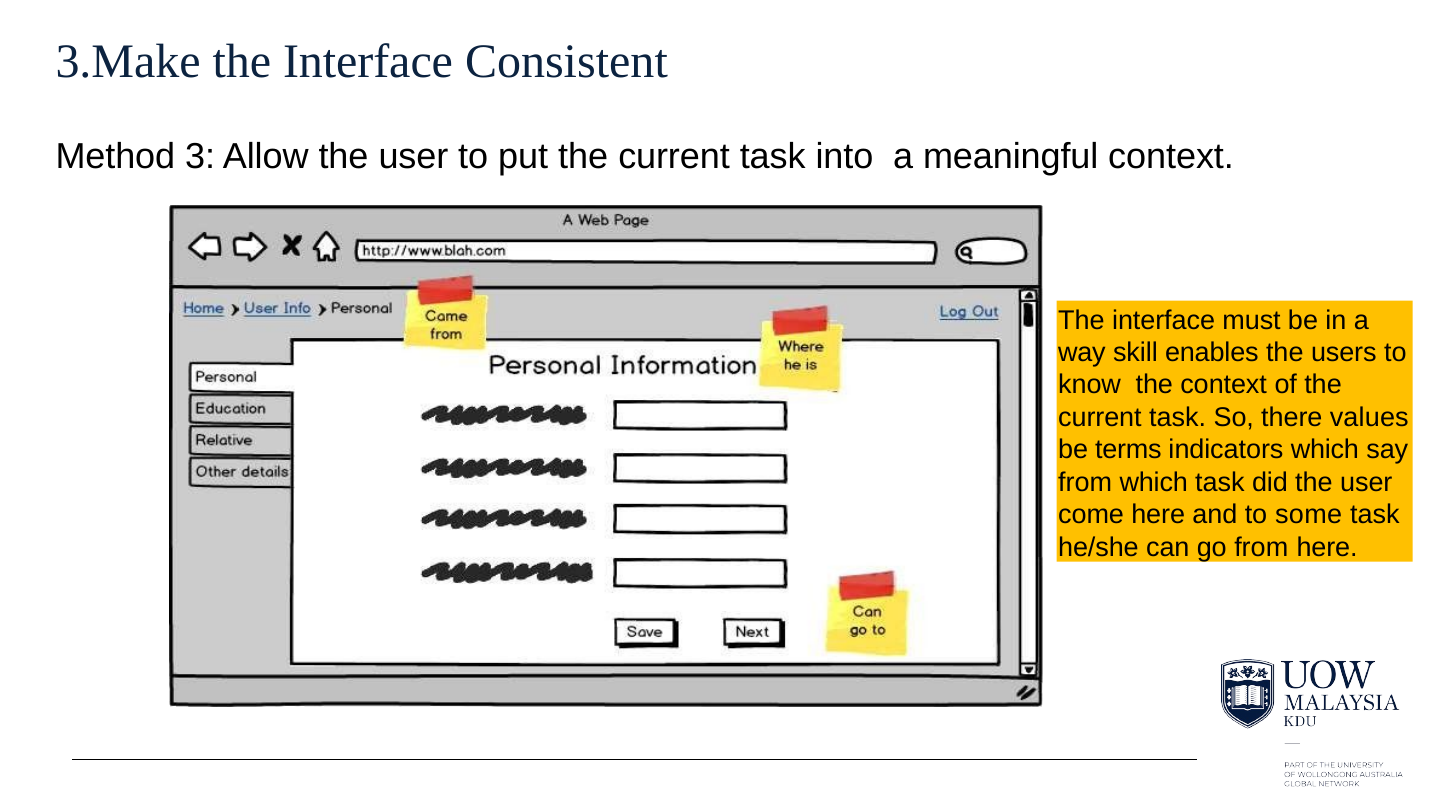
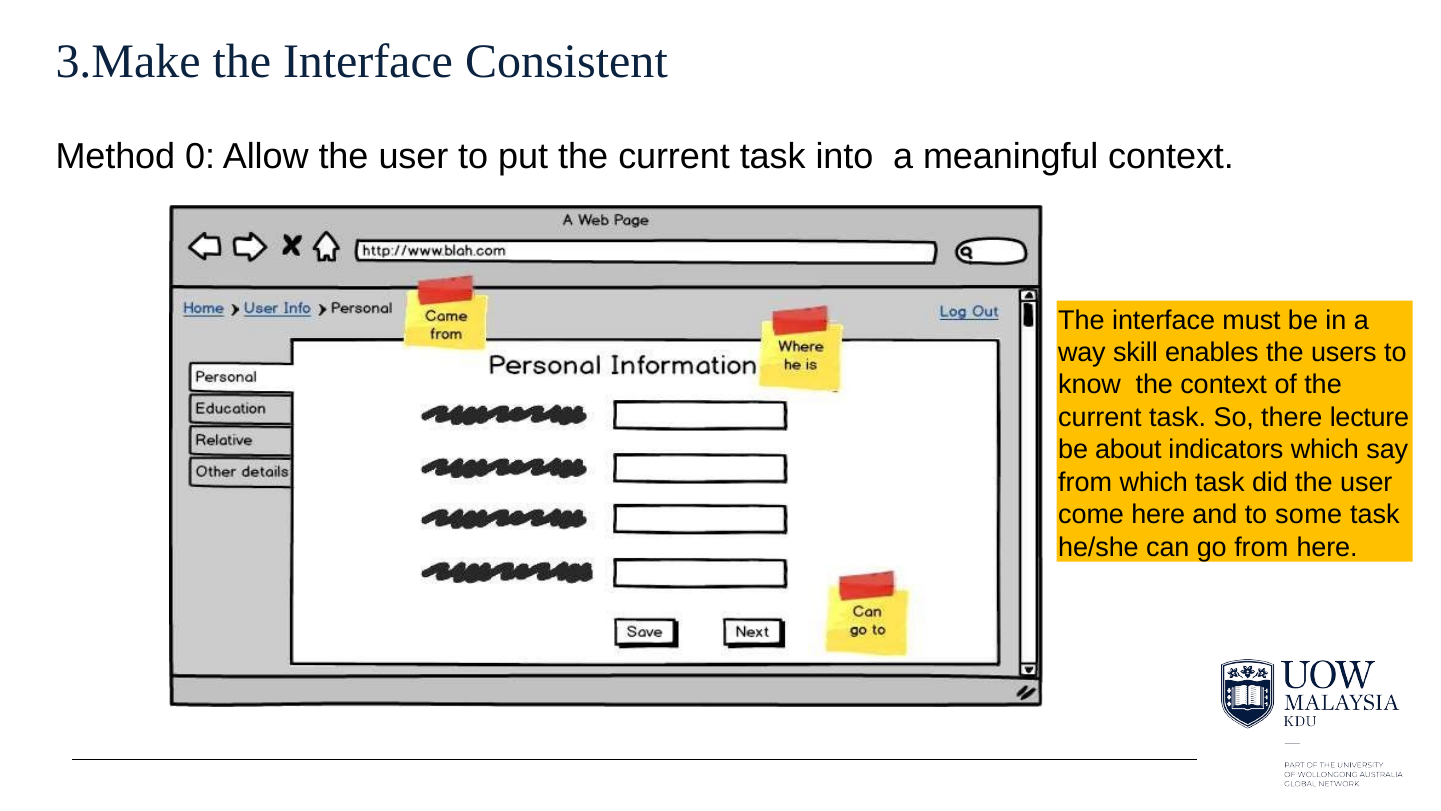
3: 3 -> 0 (200, 157)
values: values -> lecture (1369, 417)
terms: terms -> about (1128, 450)
